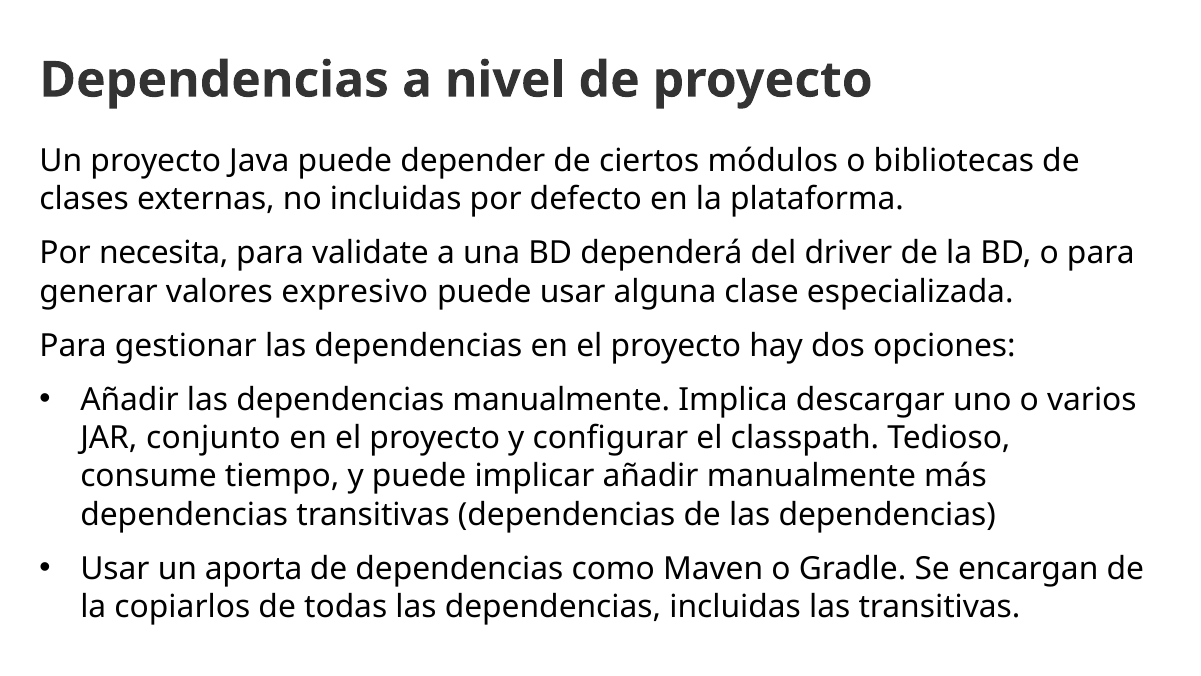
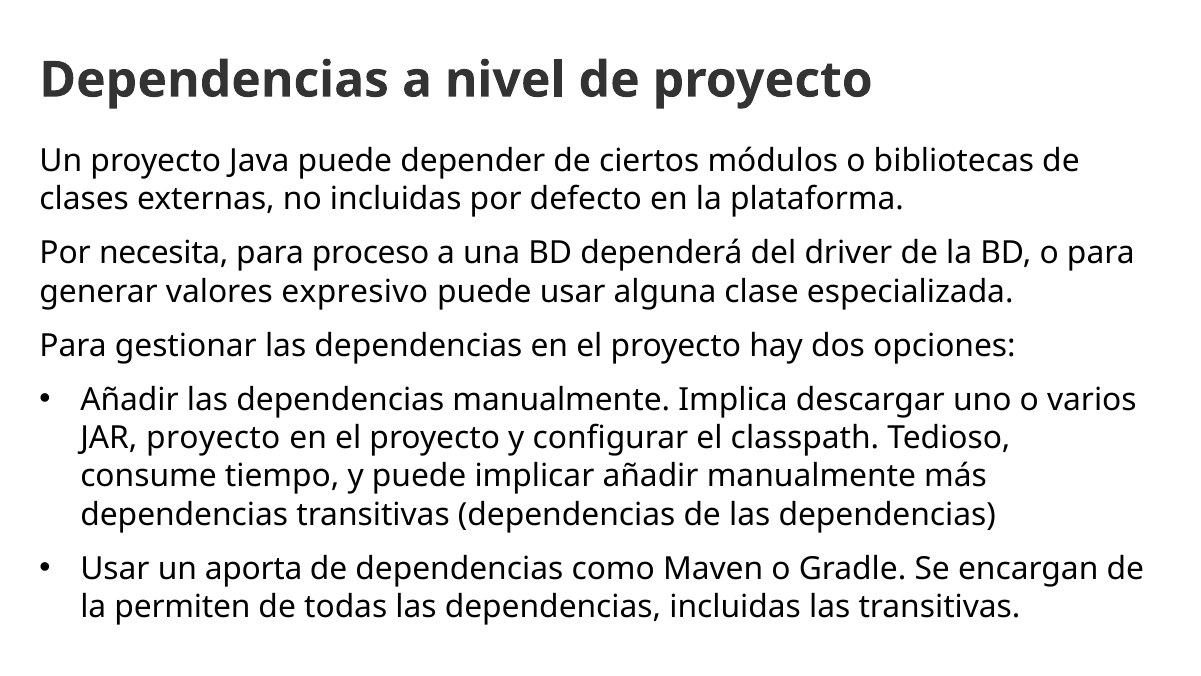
validate: validate -> proceso (371, 253)
JAR conjunto: conjunto -> proyecto (213, 438)
copiarlos: copiarlos -> permiten (182, 607)
